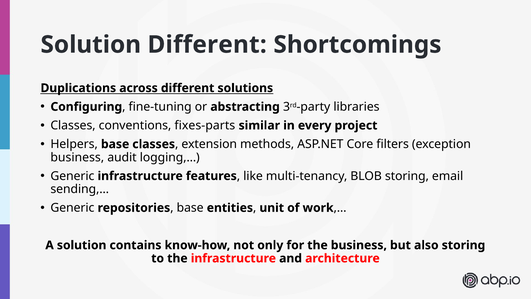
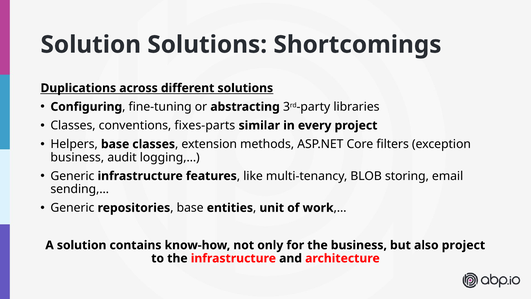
Solution Different: Different -> Solutions (207, 45)
also storing: storing -> project (463, 245)
